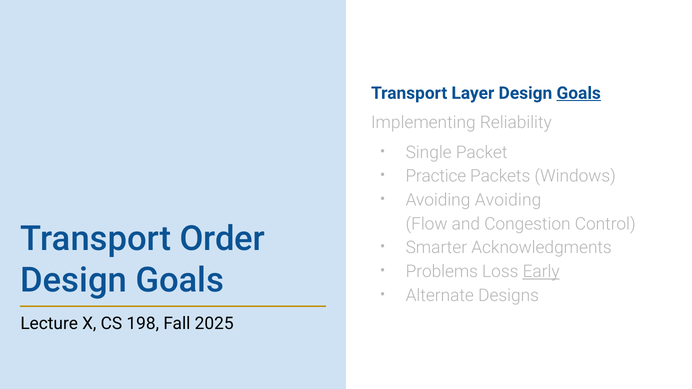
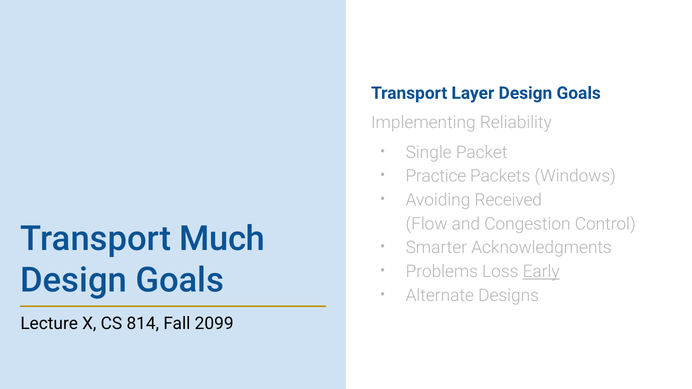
Goals underline: present -> none (579, 93)
Avoiding Avoiding: Avoiding -> Received (508, 200)
Order: Order -> Much (222, 239)
198: 198 -> 814 (143, 324)
2025: 2025 -> 2099 (214, 324)
